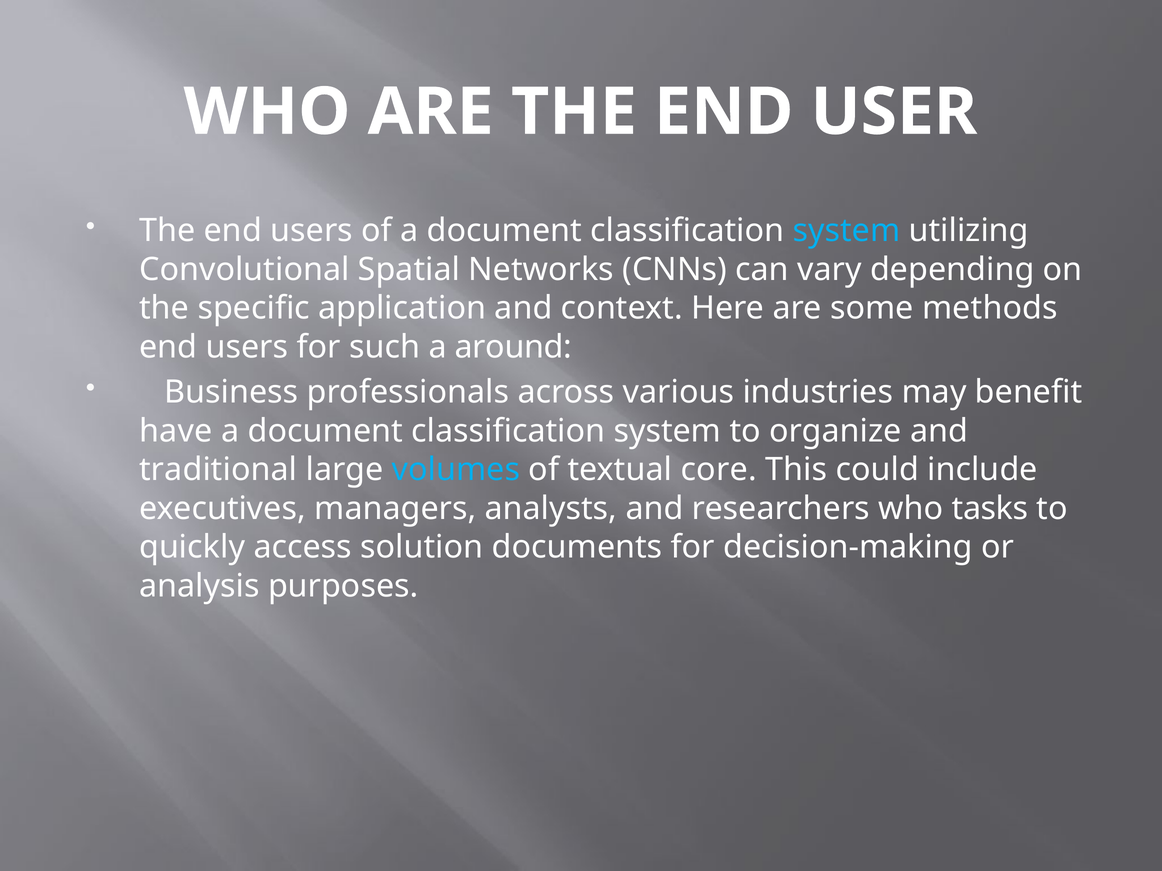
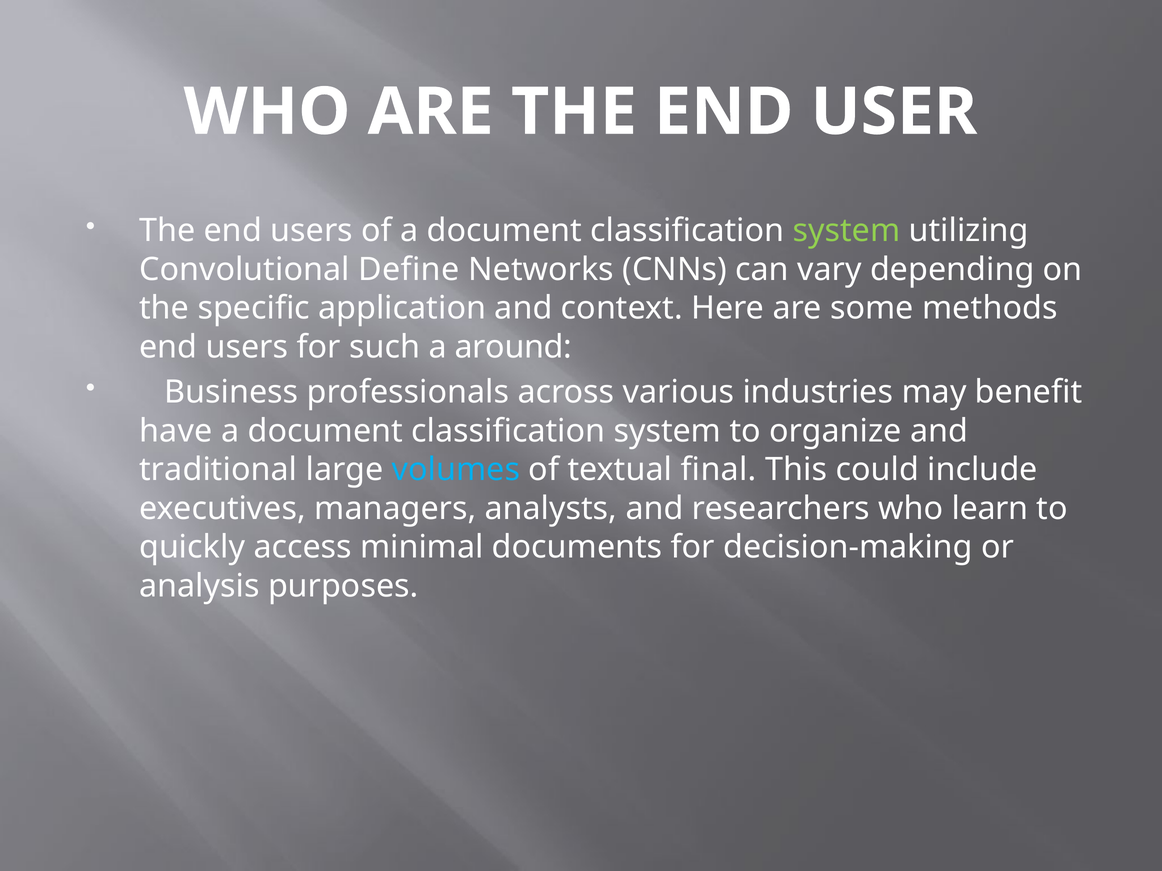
system colour: light blue -> light green (846, 231)
Spatial: Spatial -> Define (409, 270)
core: core -> final (719, 470)
tasks: tasks -> learn (990, 509)
solution: solution -> minimal (422, 548)
